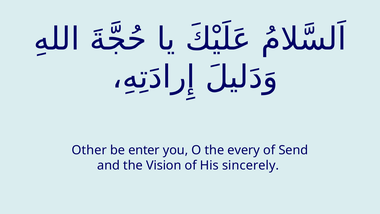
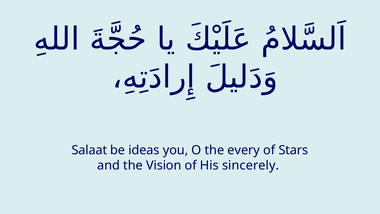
Other: Other -> Salaat (89, 150)
enter: enter -> ideas (144, 150)
Send: Send -> Stars (293, 150)
